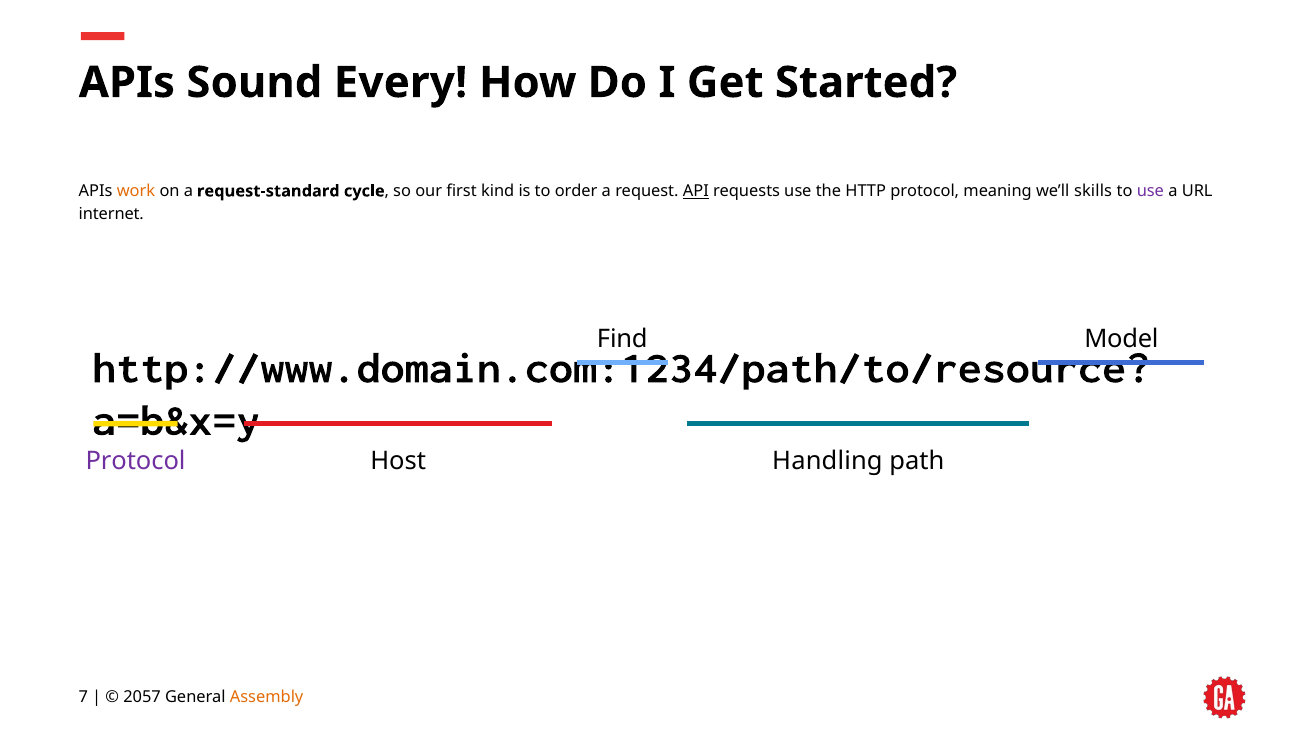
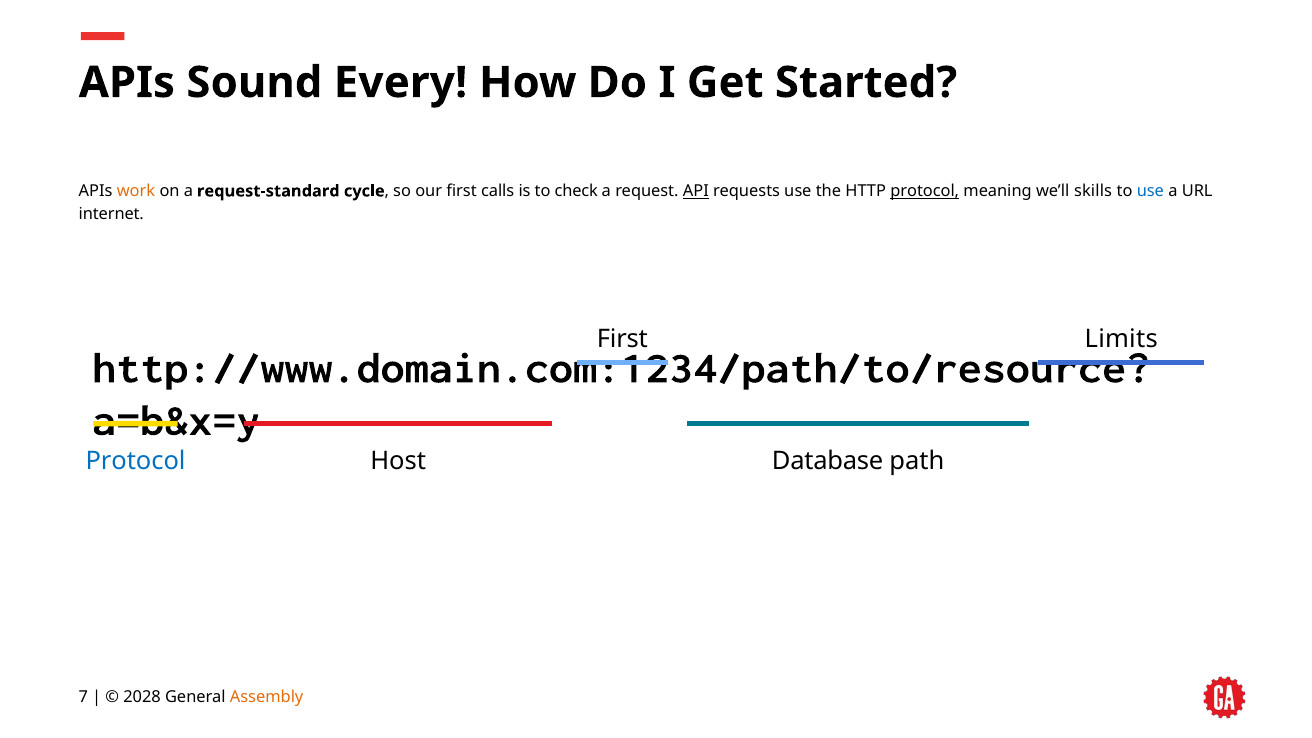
kind: kind -> calls (498, 191)
order: order -> check (576, 191)
protocol underline: none -> present (925, 191)
use colour: purple -> blue (1150, 191)
Find: Find -> First (622, 339)
Model: Model -> Limits (1121, 339)
Protocol colour: purple -> blue (136, 461)
Handling: Handling -> Database (828, 461)
2057: 2057 -> 2028 (142, 697)
